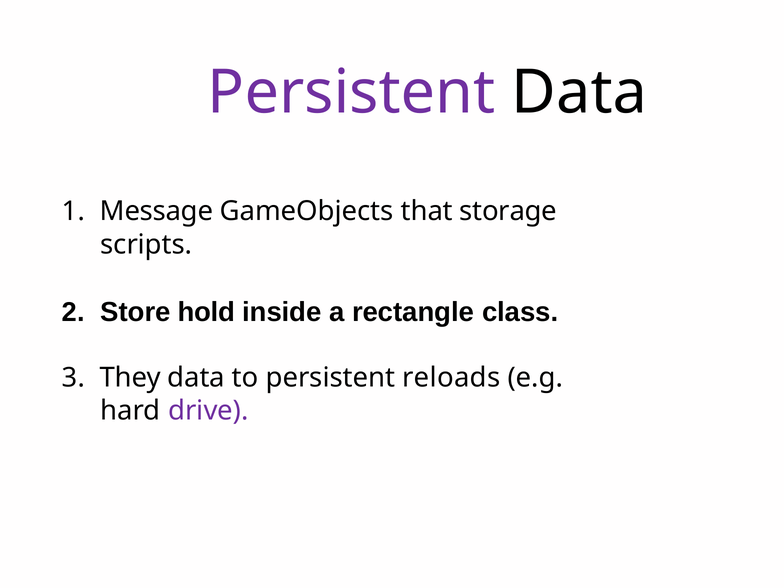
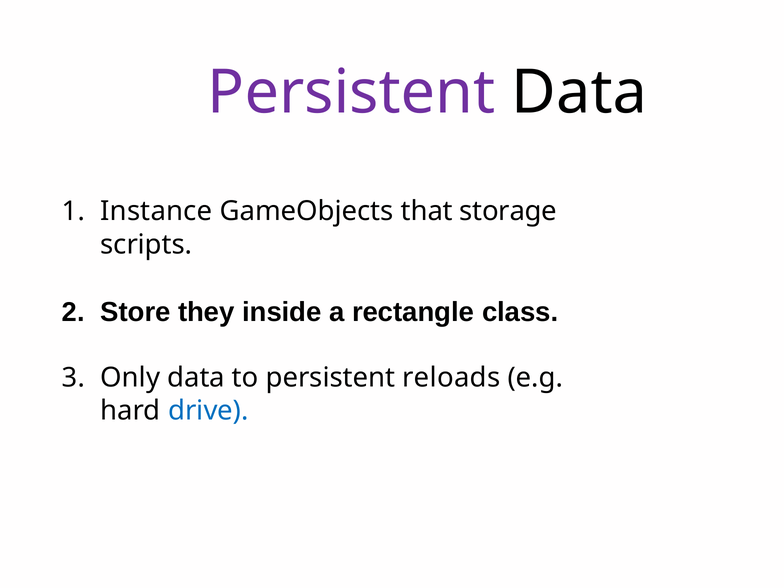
Message: Message -> Instance (156, 211)
hold: hold -> they (206, 312)
They: They -> Only (130, 378)
drive colour: purple -> blue (208, 411)
